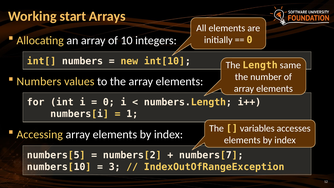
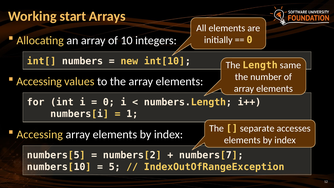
Numbers: Numbers -> Accessing (39, 81)
variables: variables -> separate (257, 128)
3: 3 -> 5 (115, 167)
